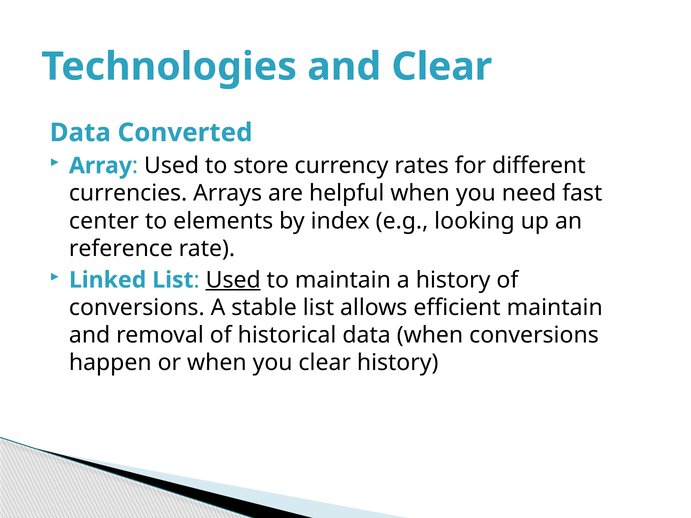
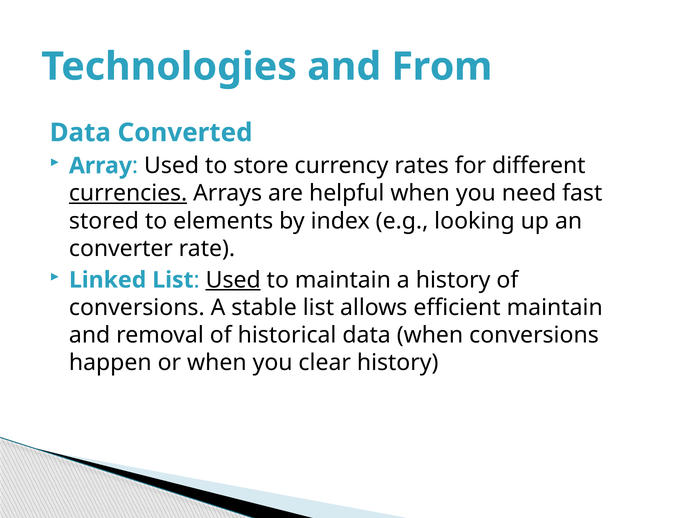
and Clear: Clear -> From (442, 67)
currencies underline: none -> present (128, 193)
center: center -> stored (104, 221)
reference: reference -> converter (121, 249)
